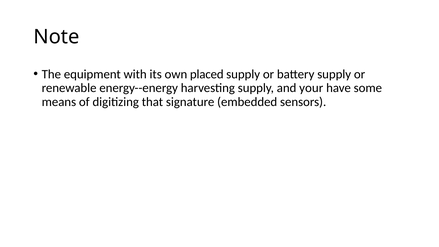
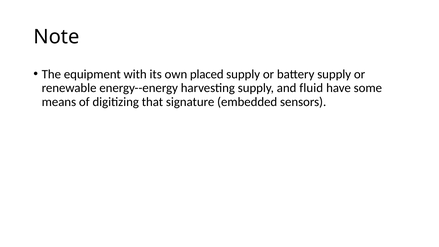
your: your -> fluid (311, 88)
